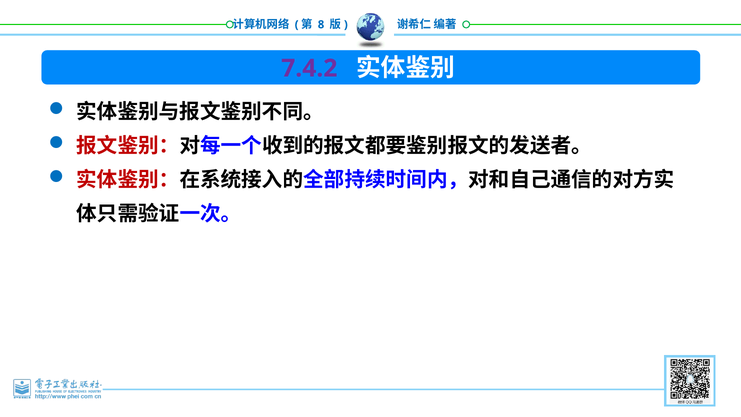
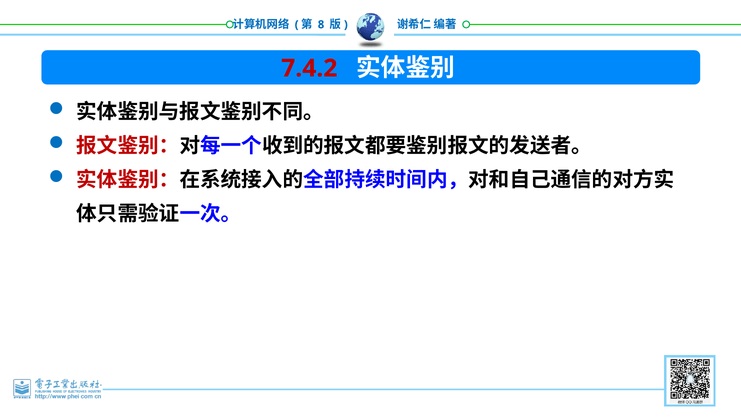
7.4.2 colour: purple -> red (309, 68)
